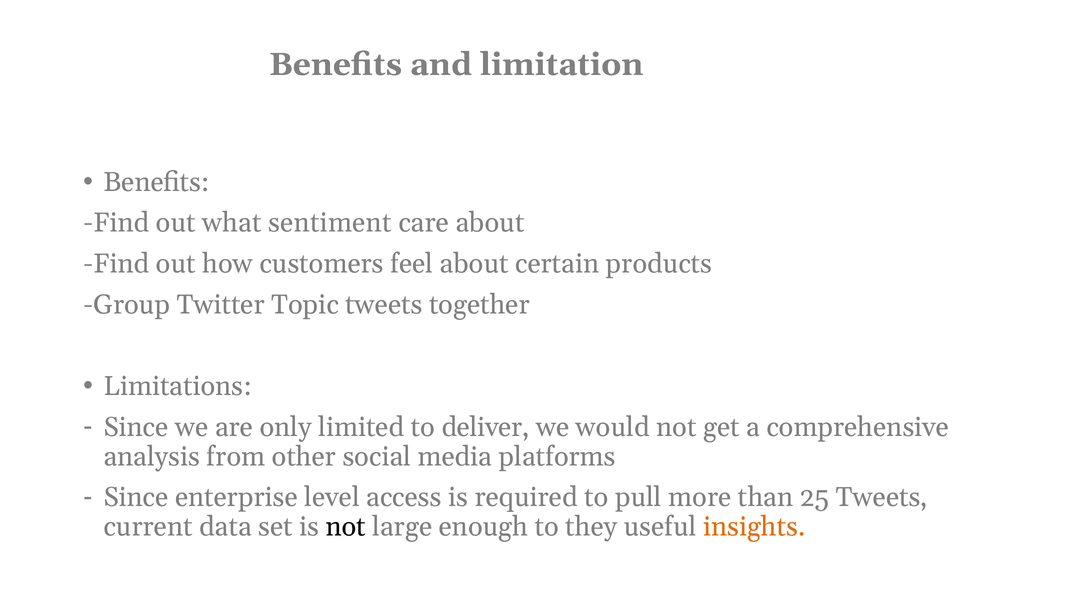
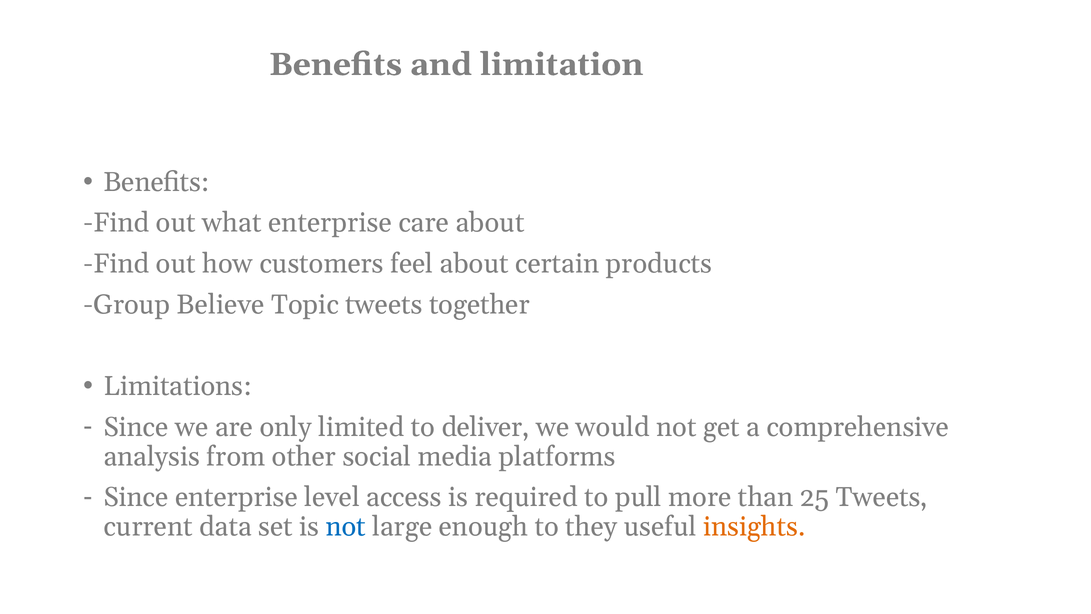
what sentiment: sentiment -> enterprise (330, 223)
Twitter: Twitter -> Believe (221, 304)
not colour: black -> blue (346, 527)
